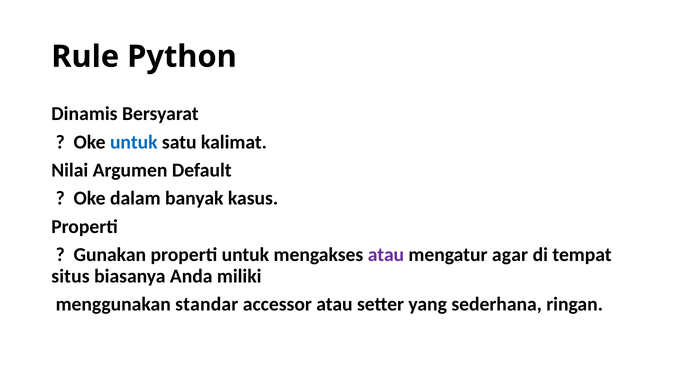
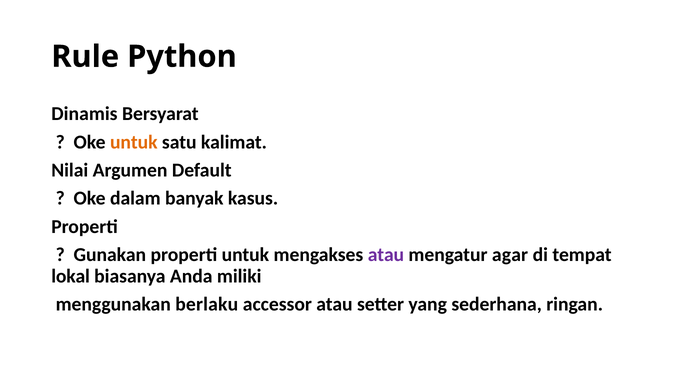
untuk colour: blue -> orange (134, 142)
situs: situs -> lokal (71, 276)
standar: standar -> berlaku (207, 304)
